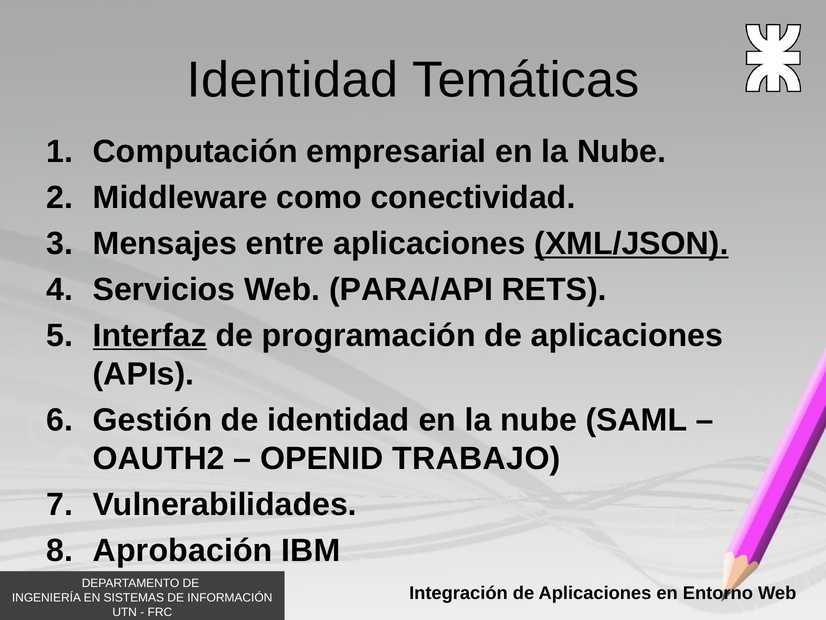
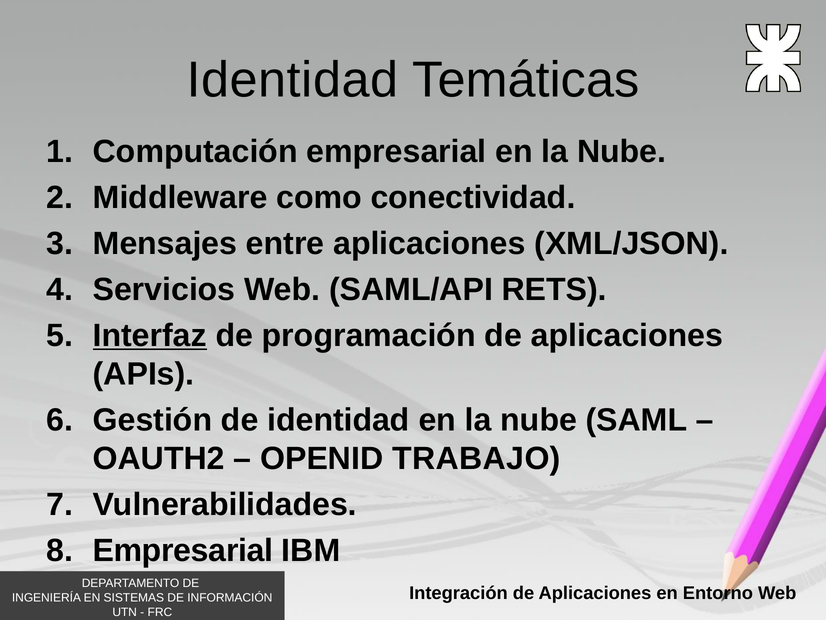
XML/JSON underline: present -> none (631, 243)
PARA/API: PARA/API -> SAML/API (411, 289)
Aprobación: Aprobación -> Empresarial (183, 550)
